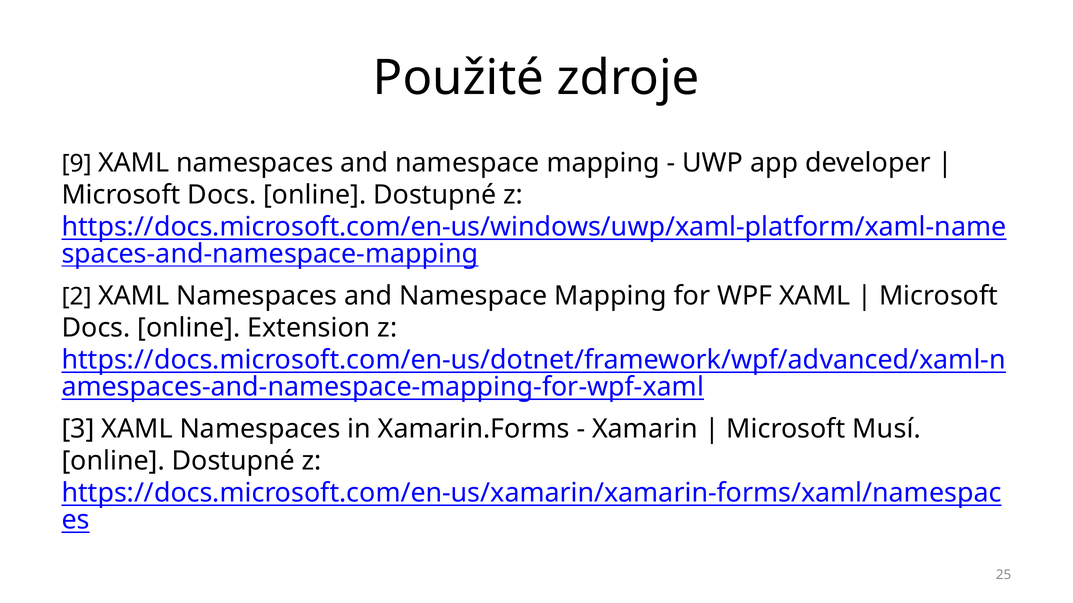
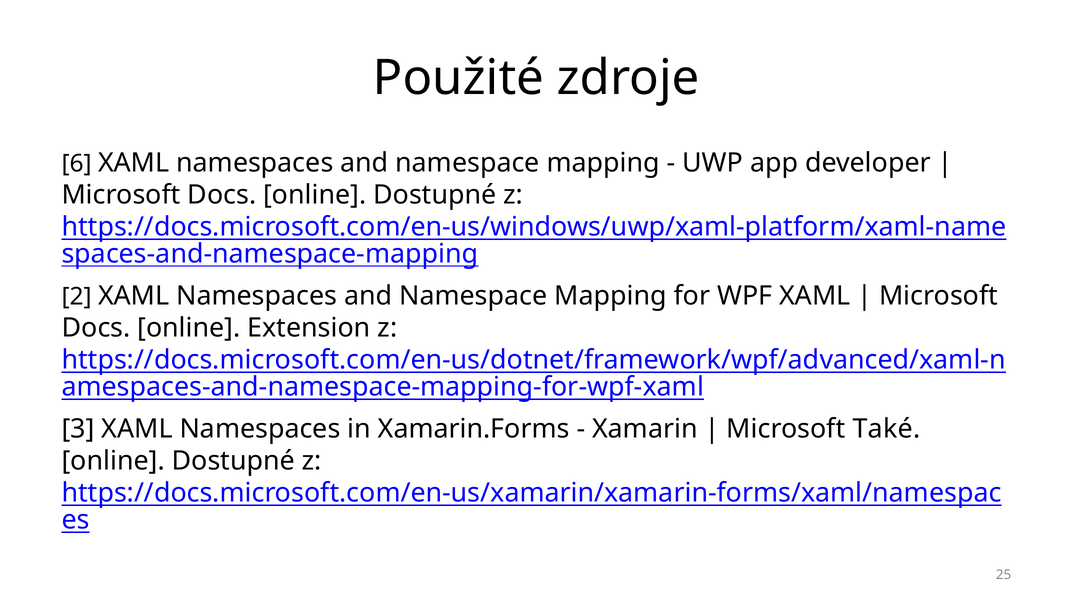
9: 9 -> 6 (77, 164)
Musí: Musí -> Také (887, 429)
